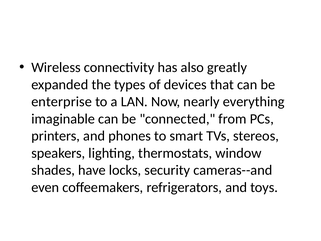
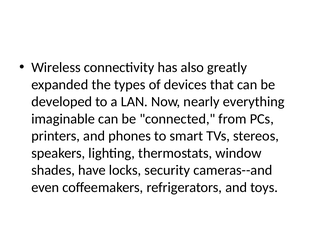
enterprise: enterprise -> developed (62, 102)
